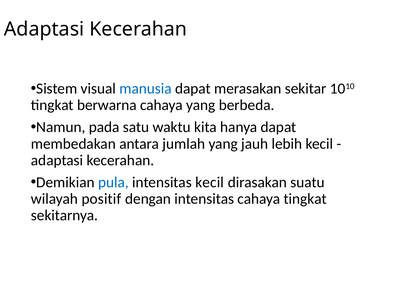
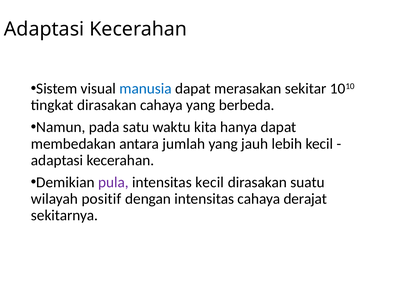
tingkat berwarna: berwarna -> dirasakan (107, 105)
pula colour: blue -> purple (113, 182)
cahaya tingkat: tingkat -> derajat (305, 199)
